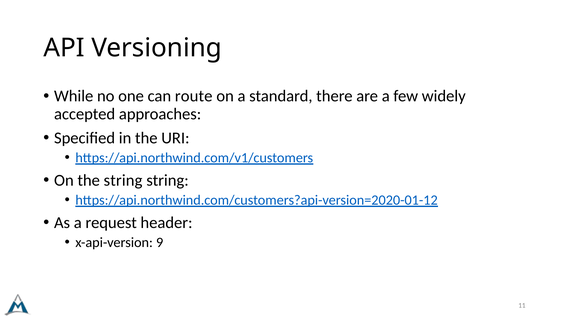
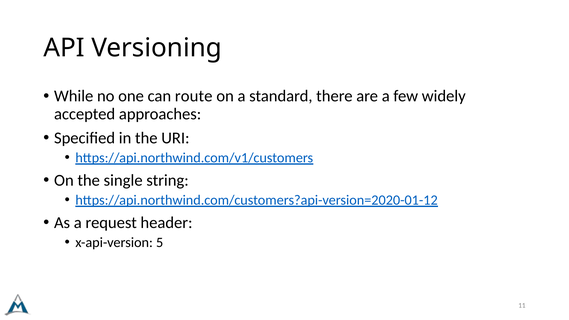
the string: string -> single (123, 180)
9: 9 -> 5 (160, 242)
